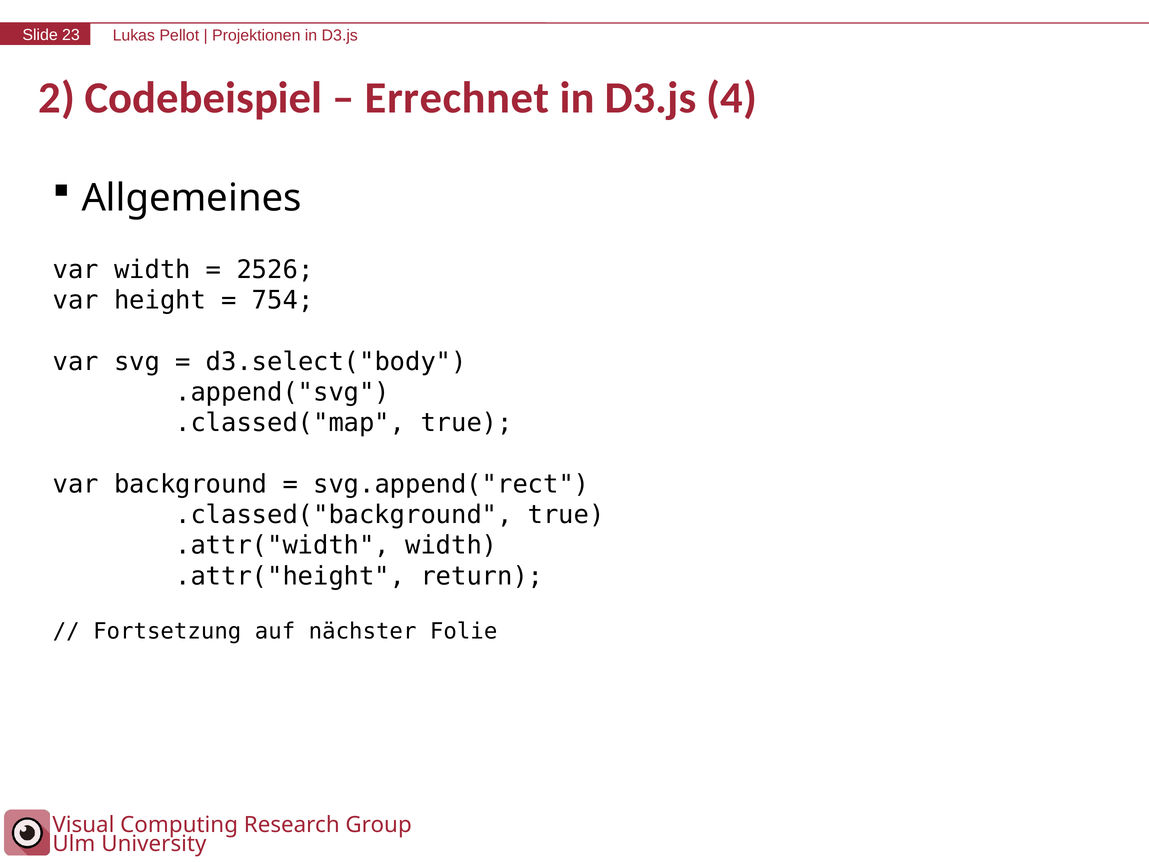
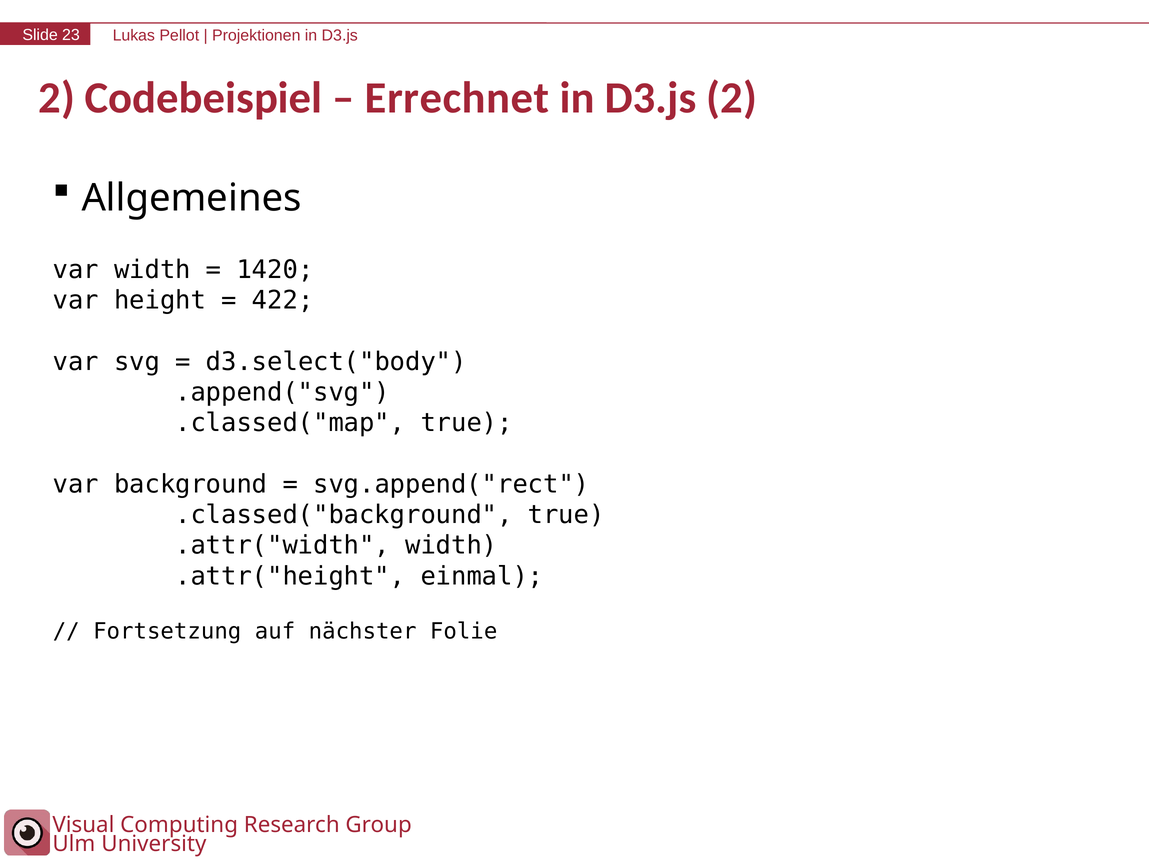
D3.js 4: 4 -> 2 (732, 98)
2526: 2526 -> 1420 (275, 270)
754: 754 -> 422 (283, 300)
return: return -> einmal (482, 576)
